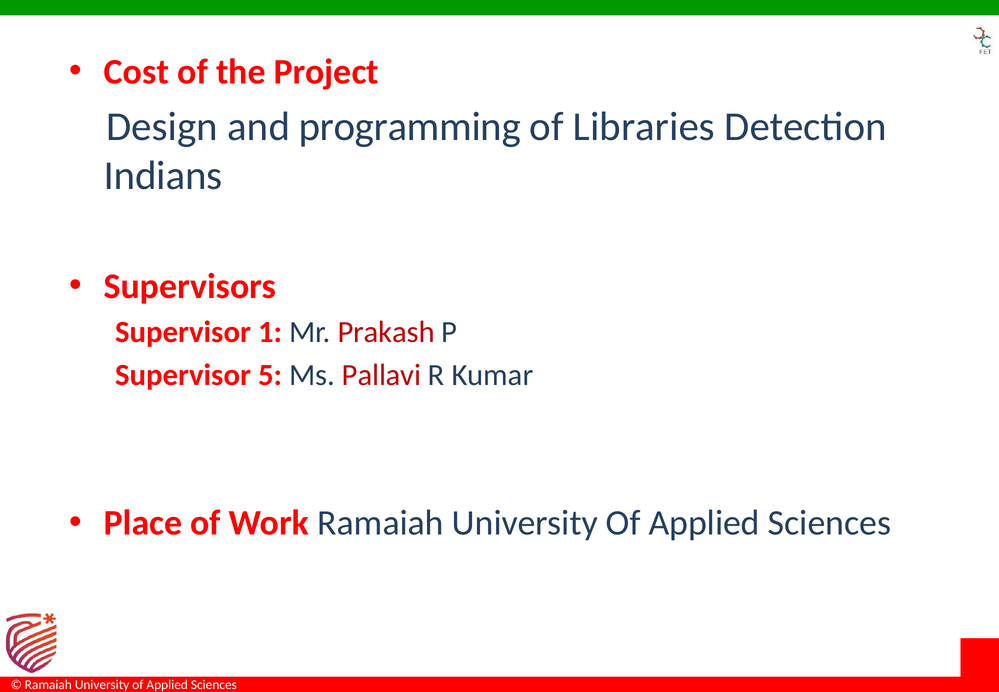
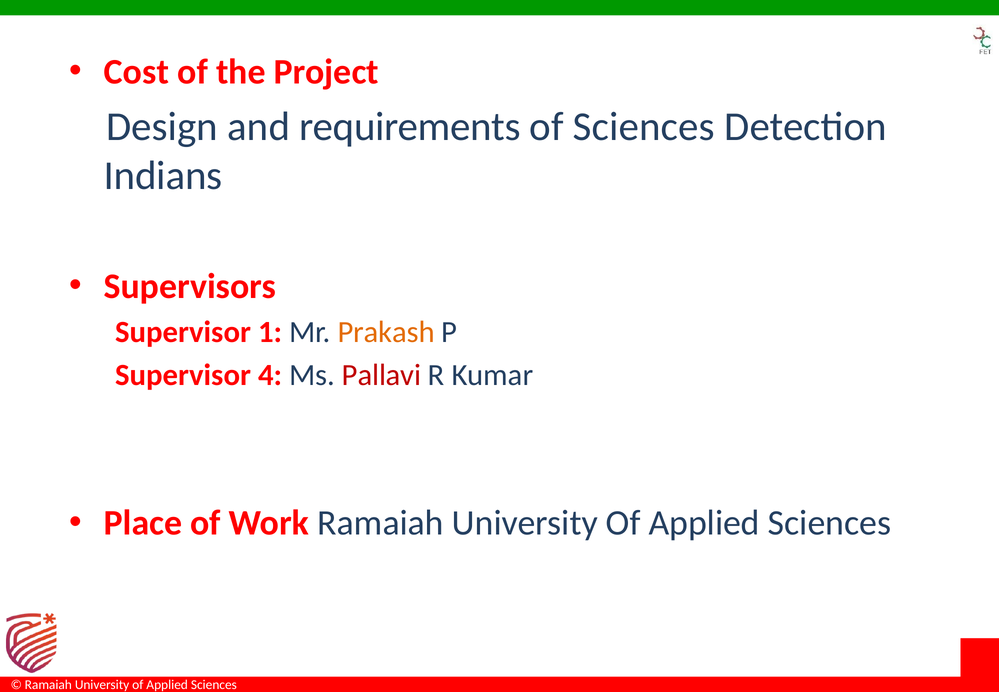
programming: programming -> requirements (410, 127)
of Libraries: Libraries -> Sciences (644, 127)
Prakash colour: red -> orange (386, 332)
5: 5 -> 4 (270, 375)
